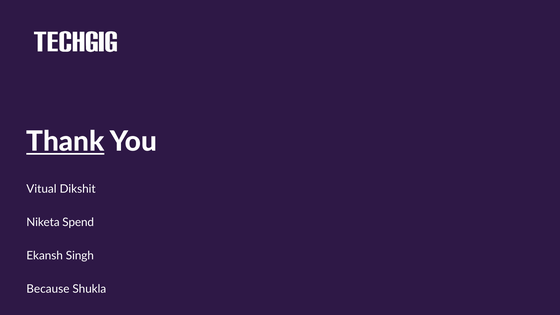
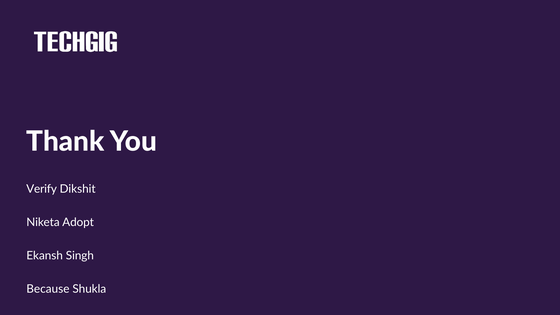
Thank underline: present -> none (65, 142)
Vitual: Vitual -> Verify (42, 189)
Spend: Spend -> Adopt (78, 222)
